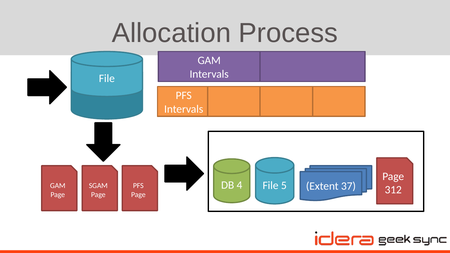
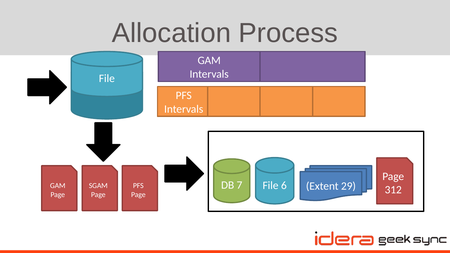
4: 4 -> 7 (239, 185)
5: 5 -> 6 (284, 185)
37: 37 -> 29 (348, 186)
